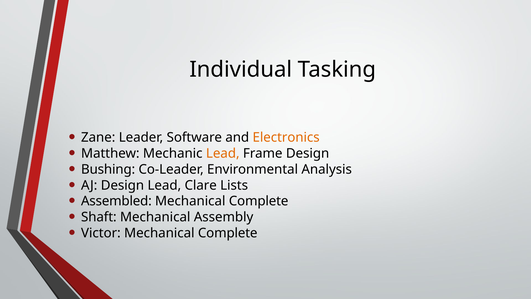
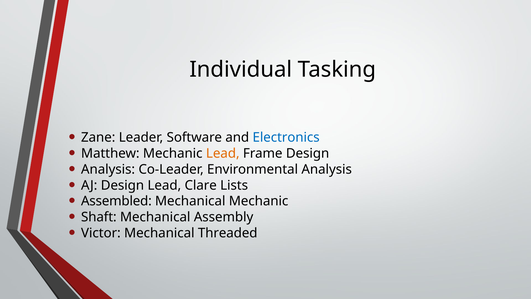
Electronics colour: orange -> blue (286, 137)
Bushing: Bushing -> Analysis (108, 169)
Complete: Complete -> Mechanic (259, 201)
Victor Mechanical Complete: Complete -> Threaded (228, 233)
